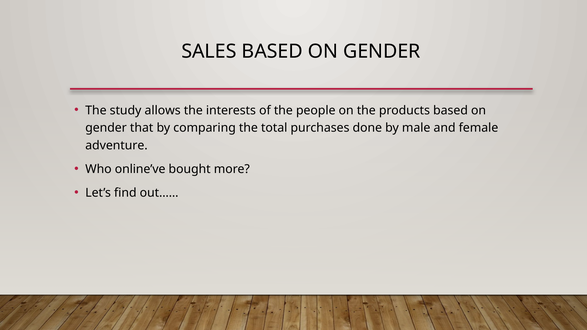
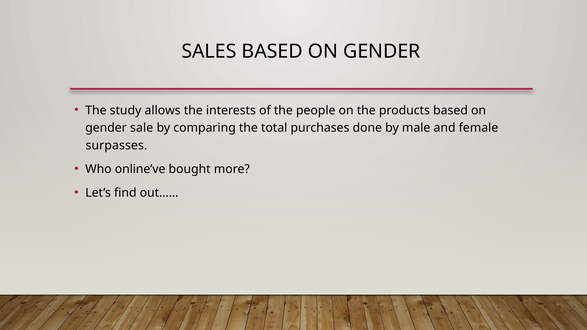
that: that -> sale (142, 128)
adventure: adventure -> surpasses (116, 146)
